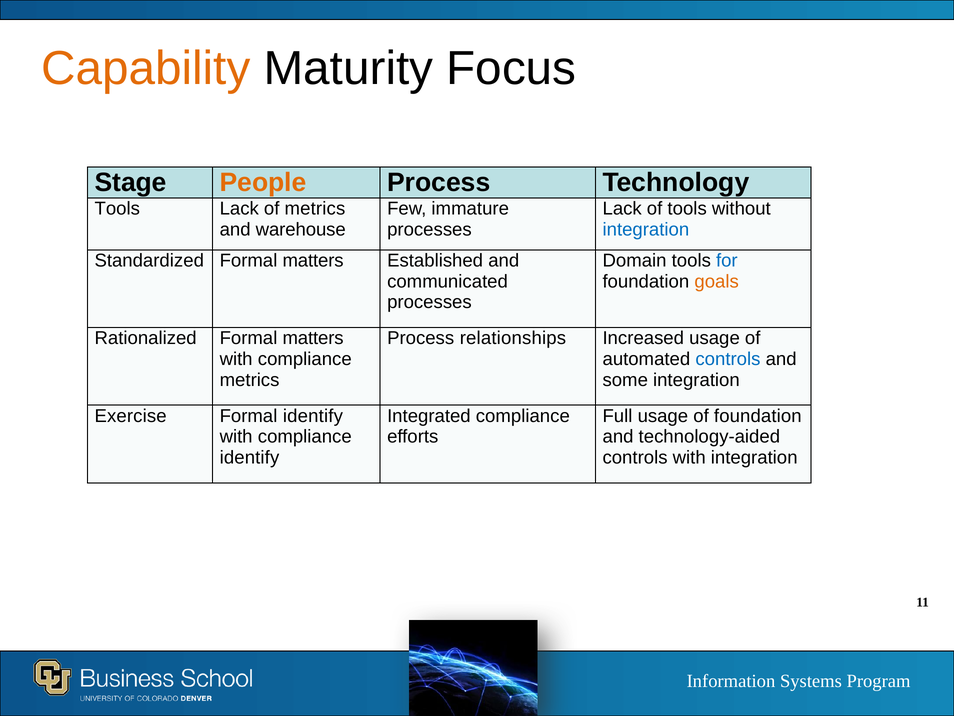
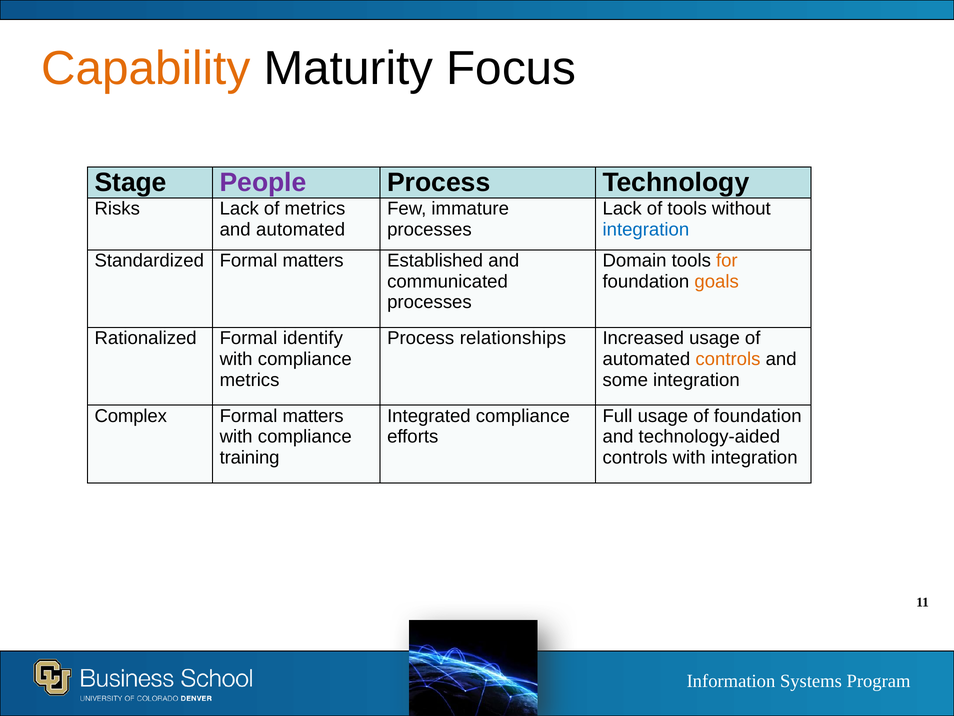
People colour: orange -> purple (263, 182)
Tools: Tools -> Risks (117, 209)
and warehouse: warehouse -> automated (301, 230)
for colour: blue -> orange (727, 260)
Rationalized Formal matters: matters -> identify (313, 338)
controls colour: blue -> orange (728, 359)
Exercise: Exercise -> Complex (131, 416)
identify: identify -> matters (313, 416)
identify: identify -> training (250, 457)
